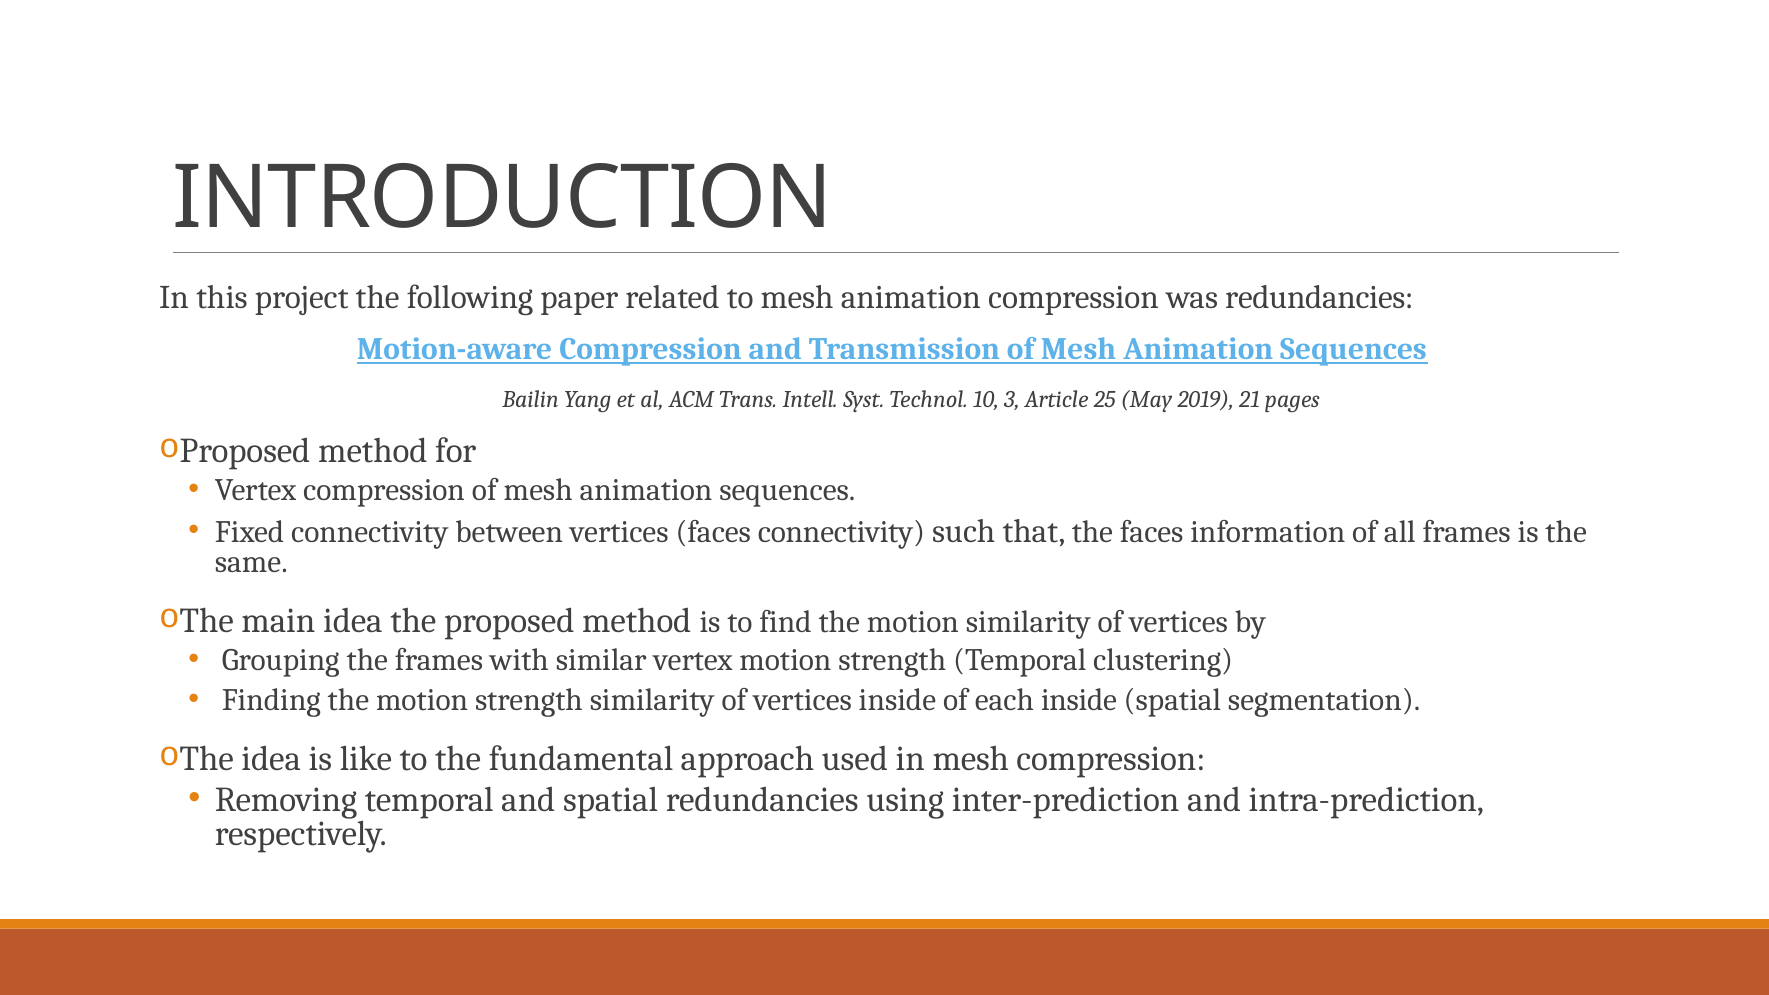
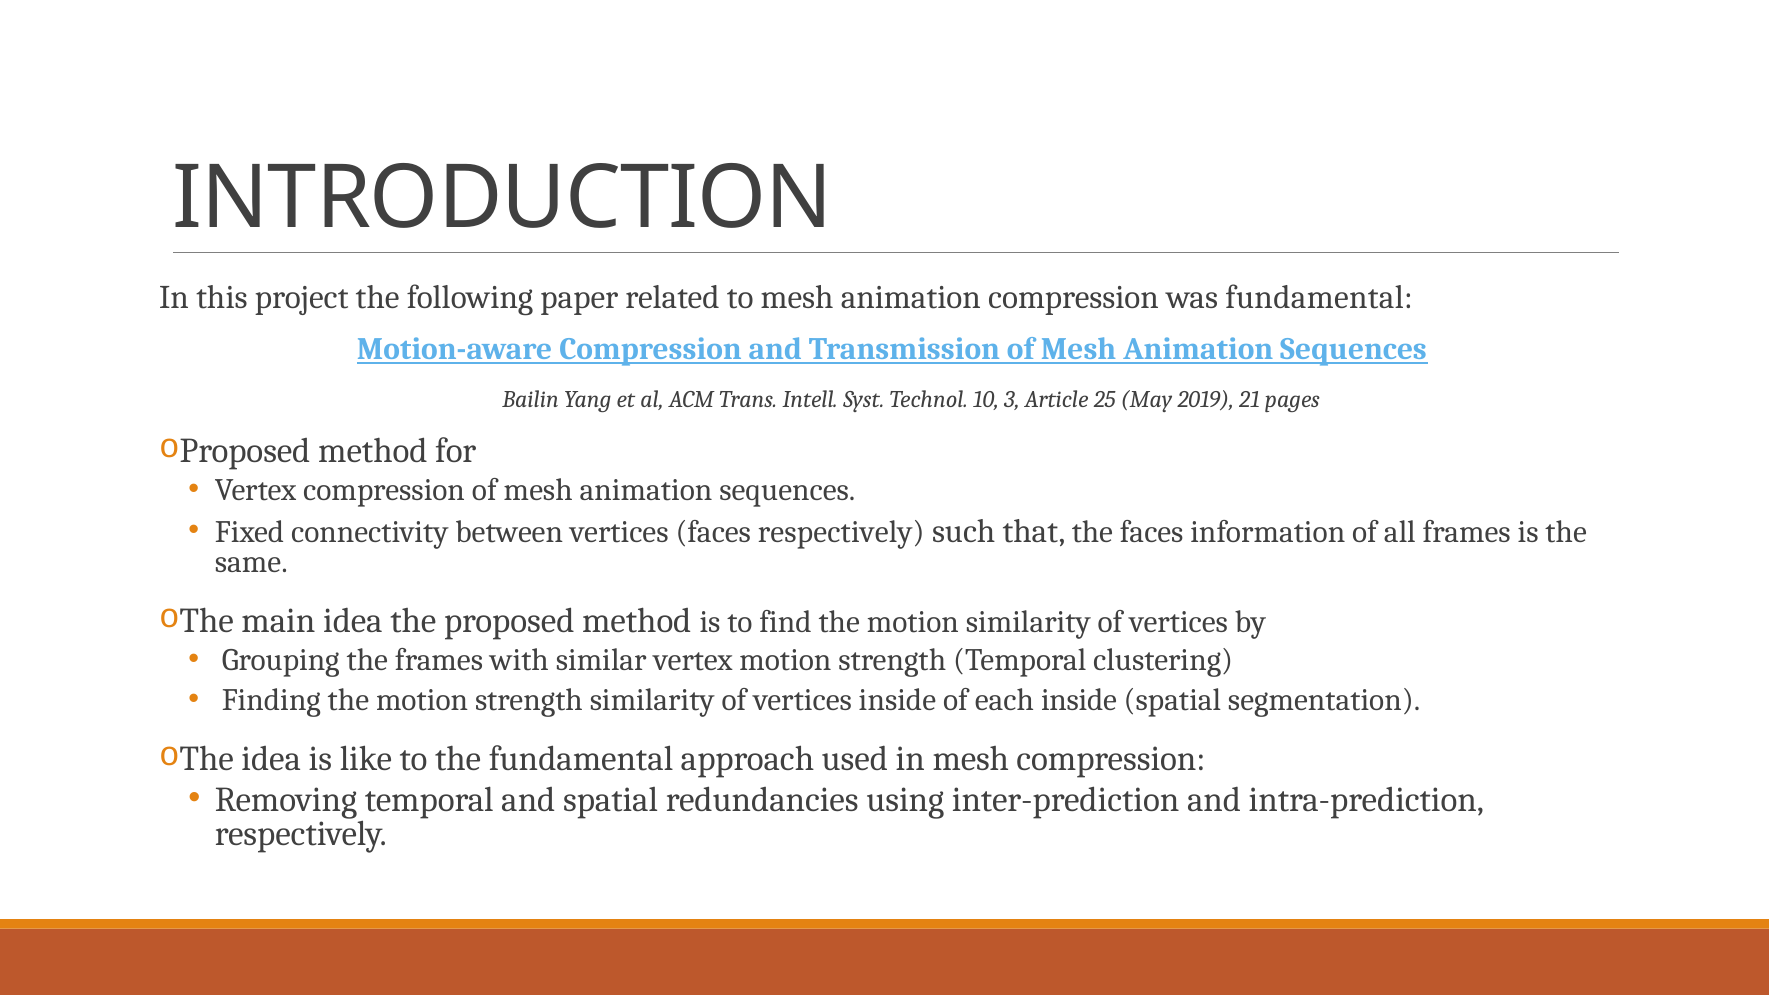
was redundancies: redundancies -> fundamental (1319, 298)
faces connectivity: connectivity -> respectively (841, 532)
